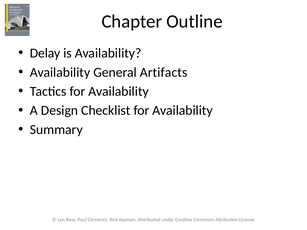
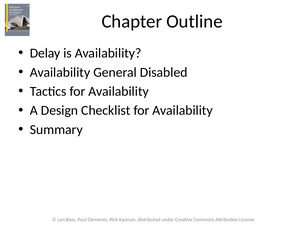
Artifacts: Artifacts -> Disabled (164, 72)
